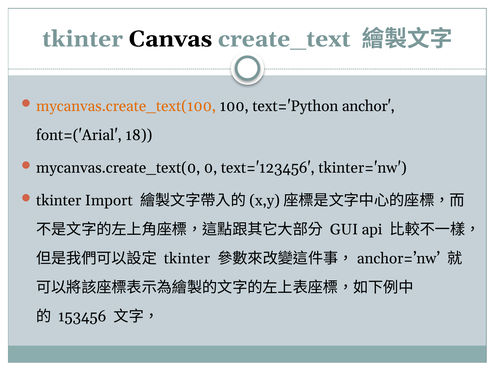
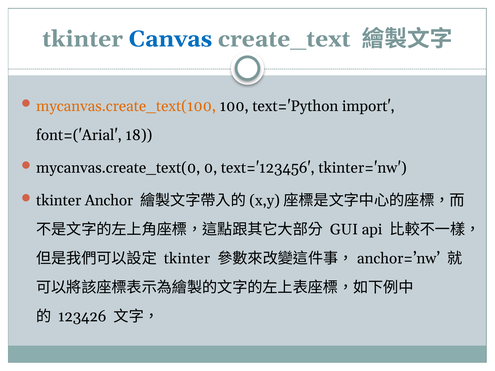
Canvas colour: black -> blue (170, 39)
anchor: anchor -> import (368, 106)
Import: Import -> Anchor (109, 201)
153456: 153456 -> 123426 (82, 317)
